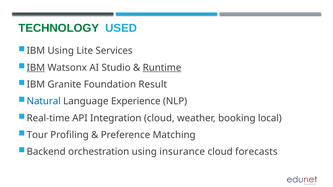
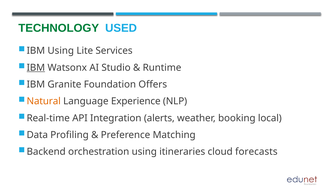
Runtime underline: present -> none (162, 68)
Result: Result -> Offers (153, 85)
Natural colour: blue -> orange (44, 101)
Integration cloud: cloud -> alerts (159, 118)
Tour: Tour -> Data (37, 135)
insurance: insurance -> itineraries (182, 152)
